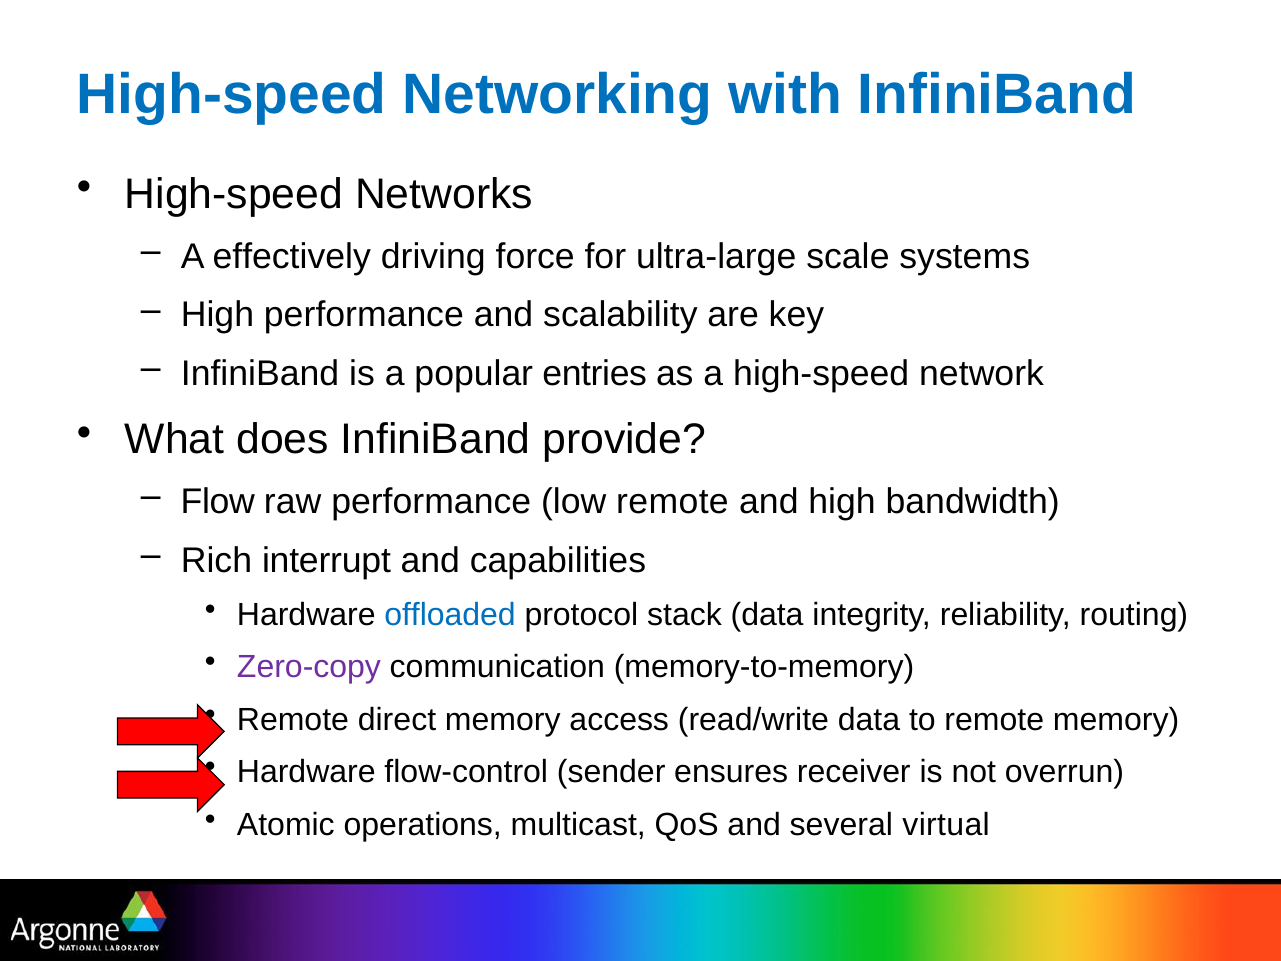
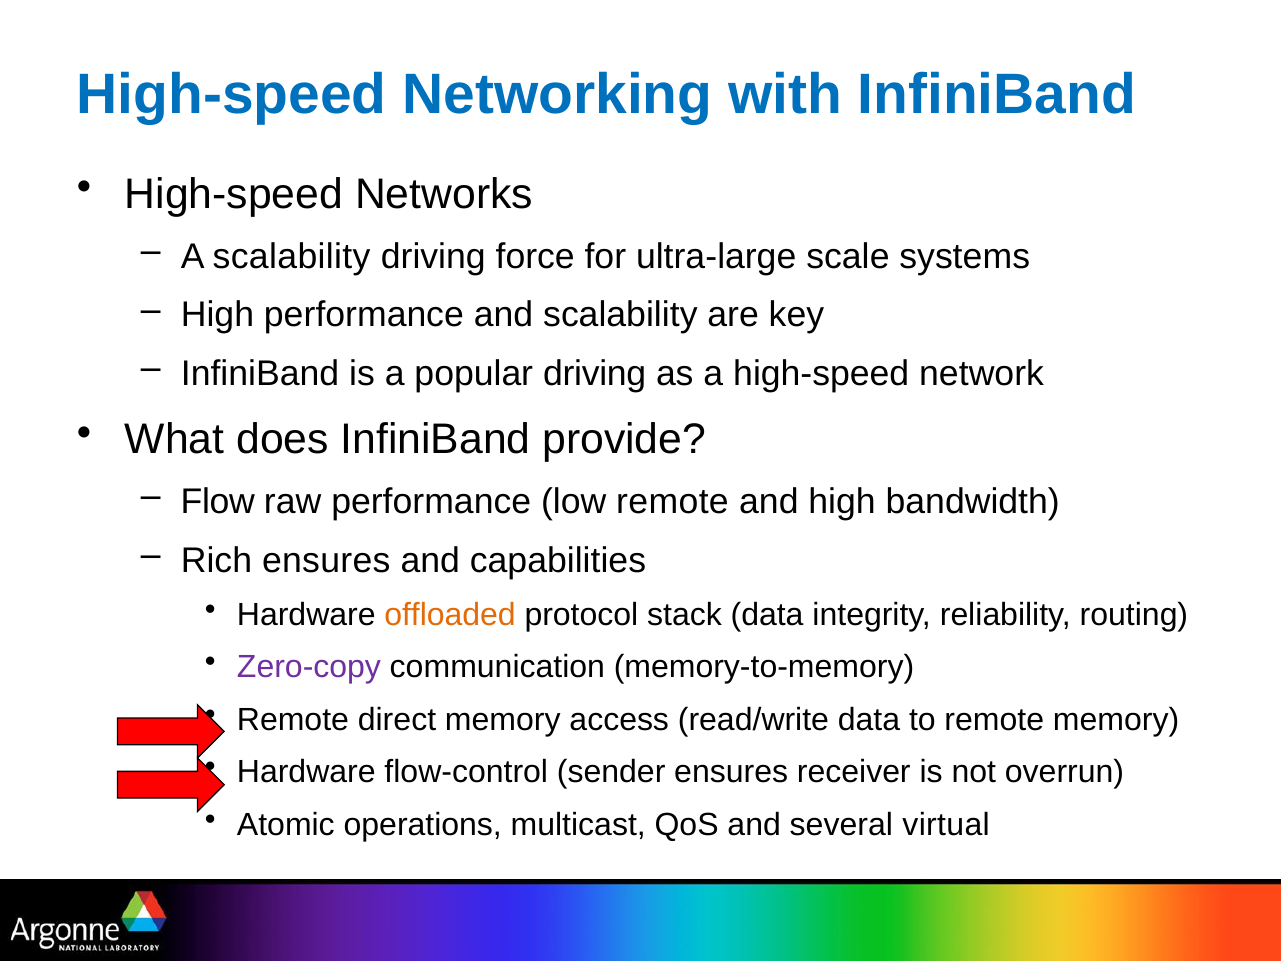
A effectively: effectively -> scalability (292, 257)
popular entries: entries -> driving (595, 374)
Rich interrupt: interrupt -> ensures (326, 560)
offloaded colour: blue -> orange (450, 615)
